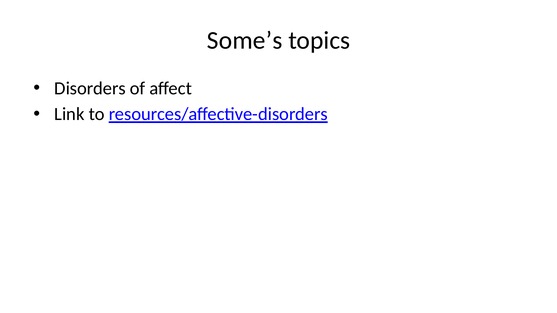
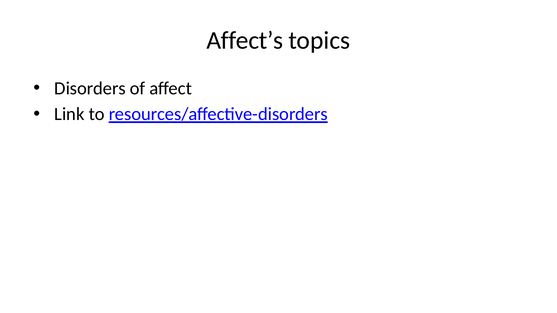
Some’s: Some’s -> Affect’s (245, 40)
